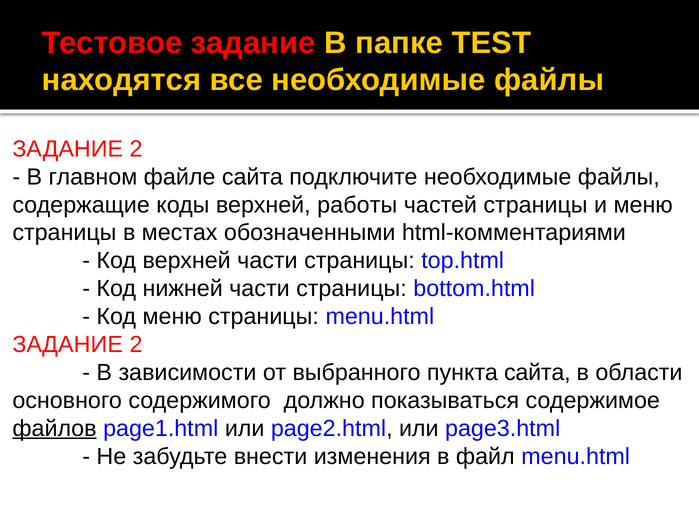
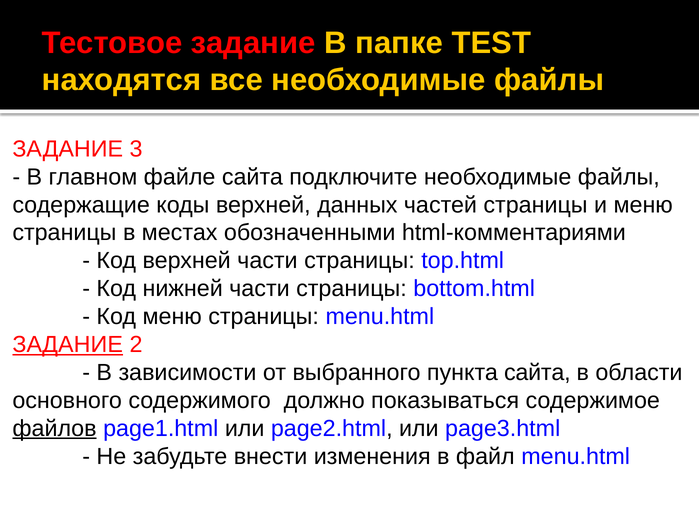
2: 2 -> 3 (136, 149)
работы: работы -> данных (357, 205)
ЗАДАНИЕ underline: none -> present (68, 345)
